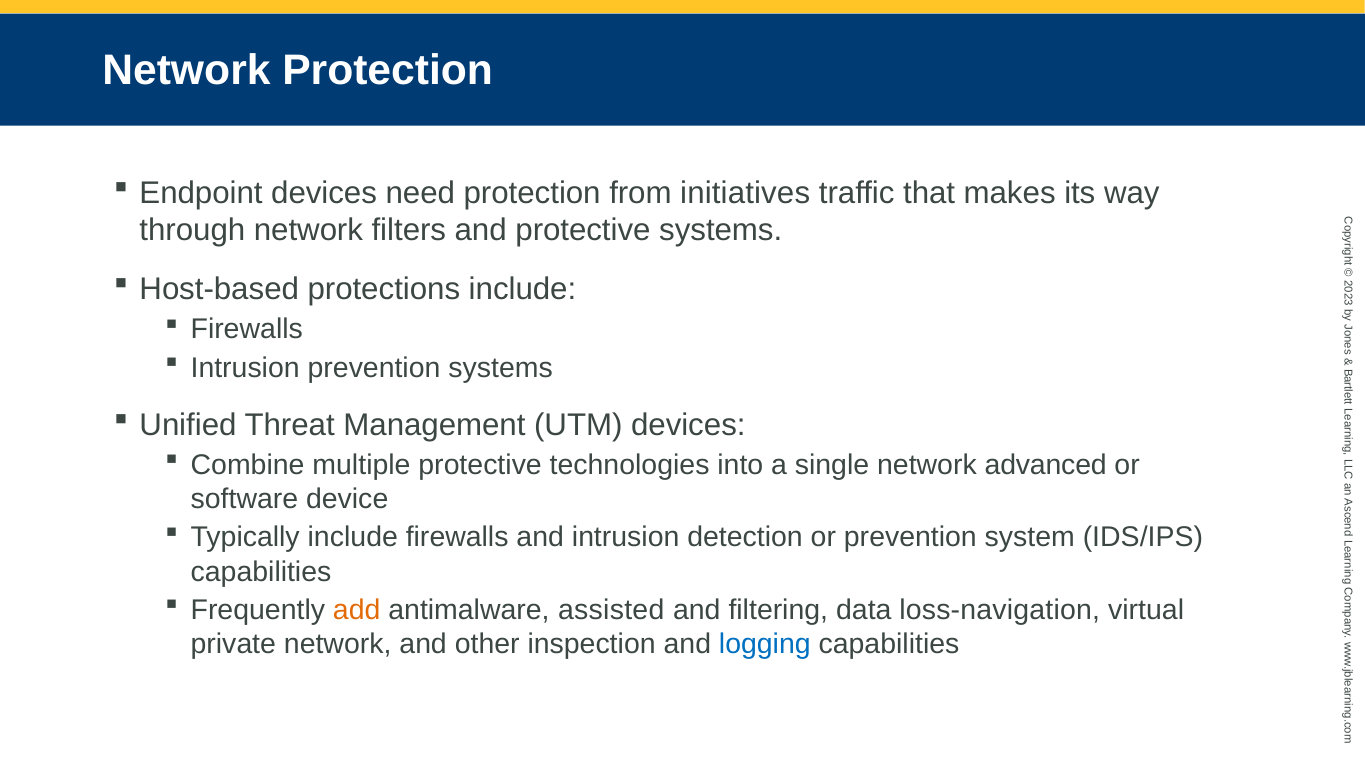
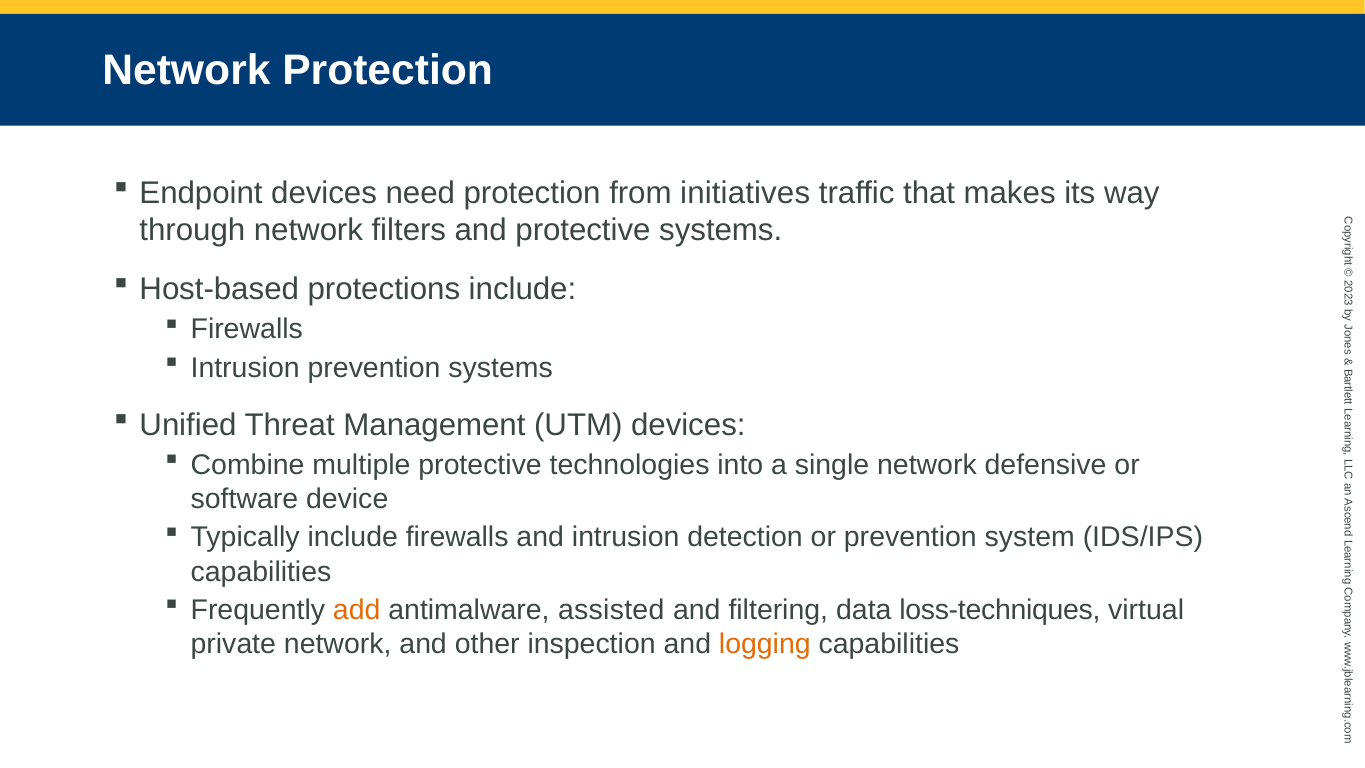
advanced: advanced -> defensive (1046, 465)
loss-navigation: loss-navigation -> loss-techniques (1000, 610)
logging colour: blue -> orange (765, 644)
